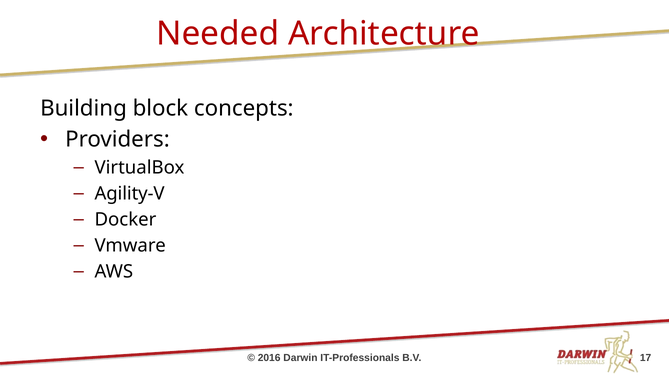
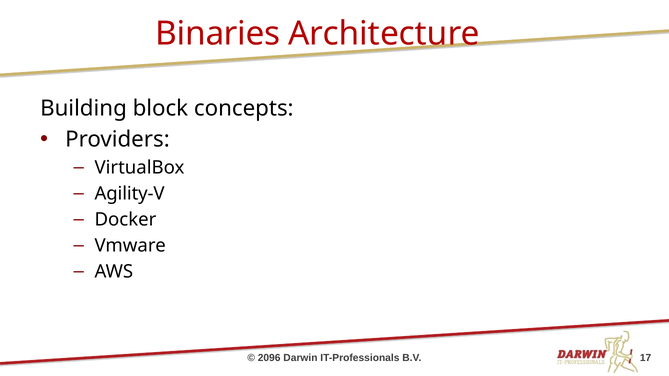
Needed: Needed -> Binaries (218, 34)
2016: 2016 -> 2096 (269, 358)
